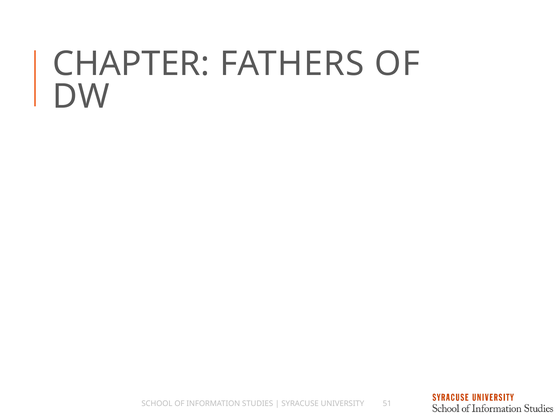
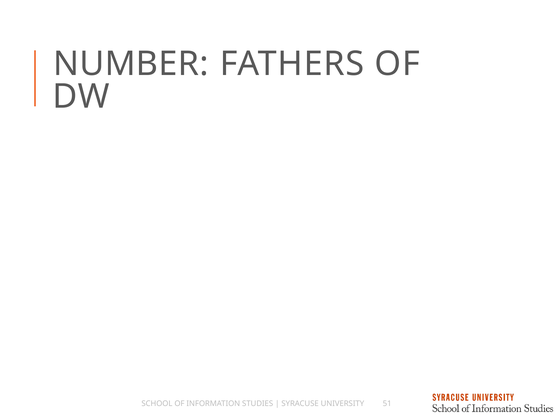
CHAPTER: CHAPTER -> NUMBER (131, 64)
